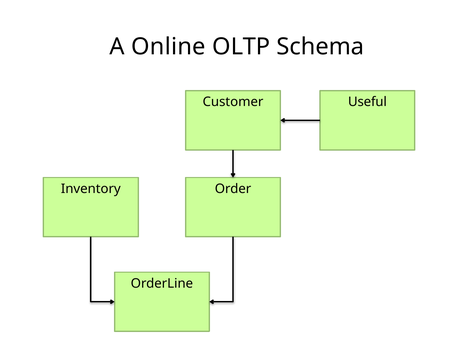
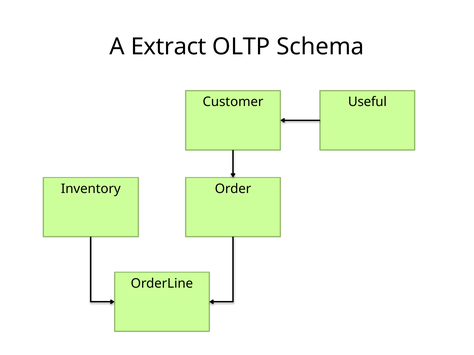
Online: Online -> Extract (169, 47)
